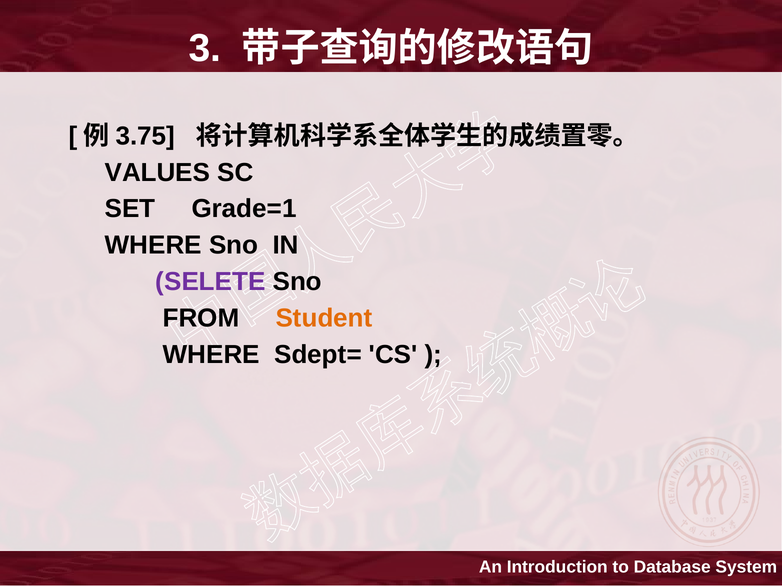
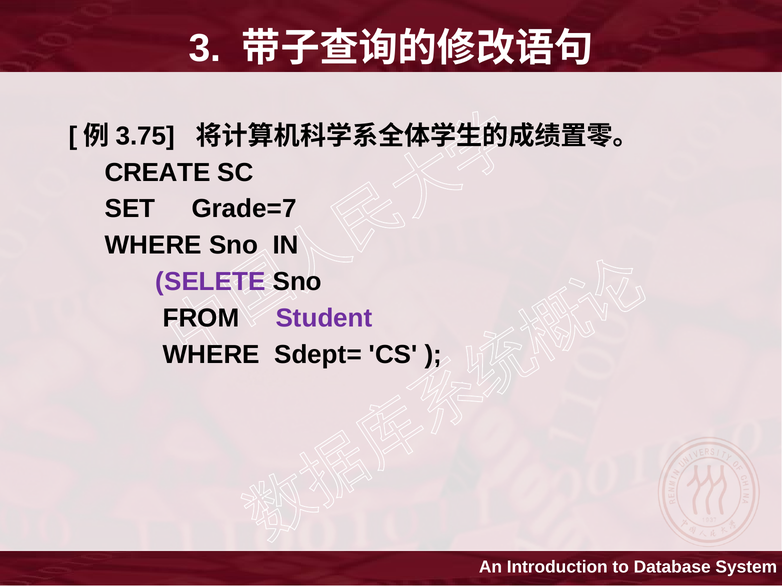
VALUES: VALUES -> CREATE (158, 173)
Grade=1: Grade=1 -> Grade=7 (244, 209)
Student colour: orange -> purple (324, 319)
